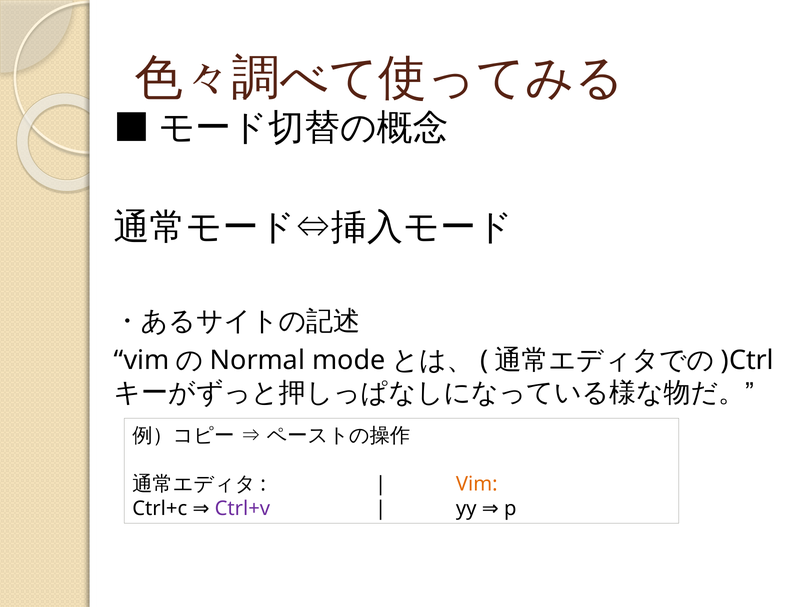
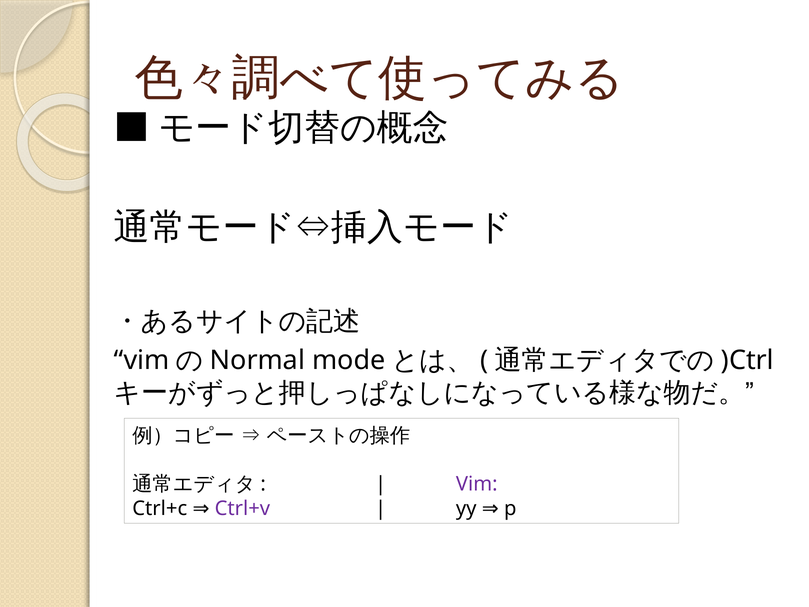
Vim colour: orange -> purple (477, 484)
